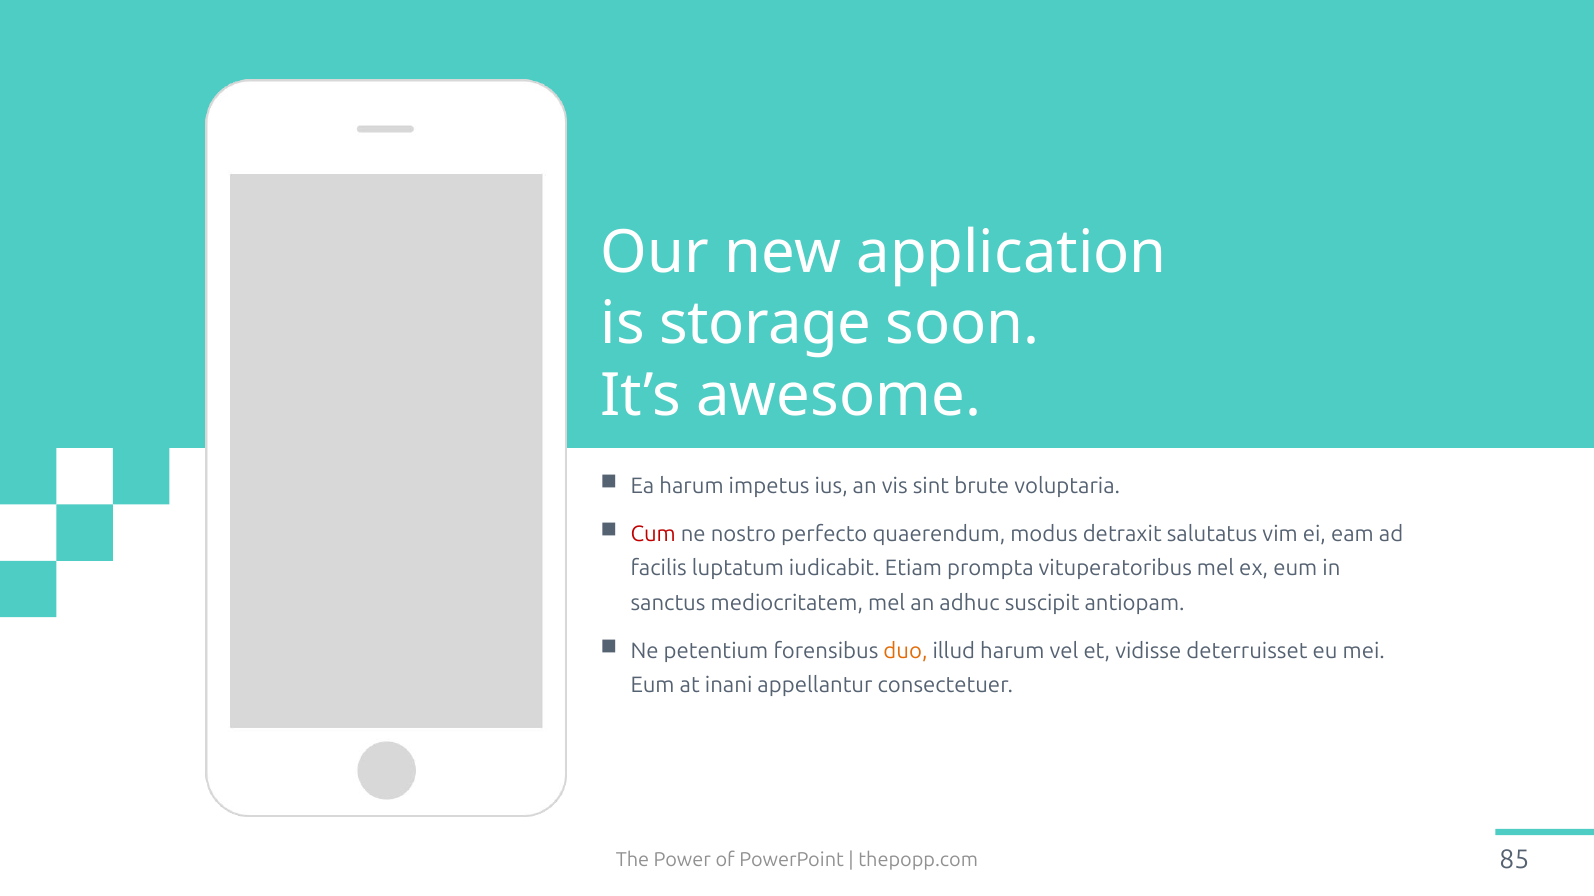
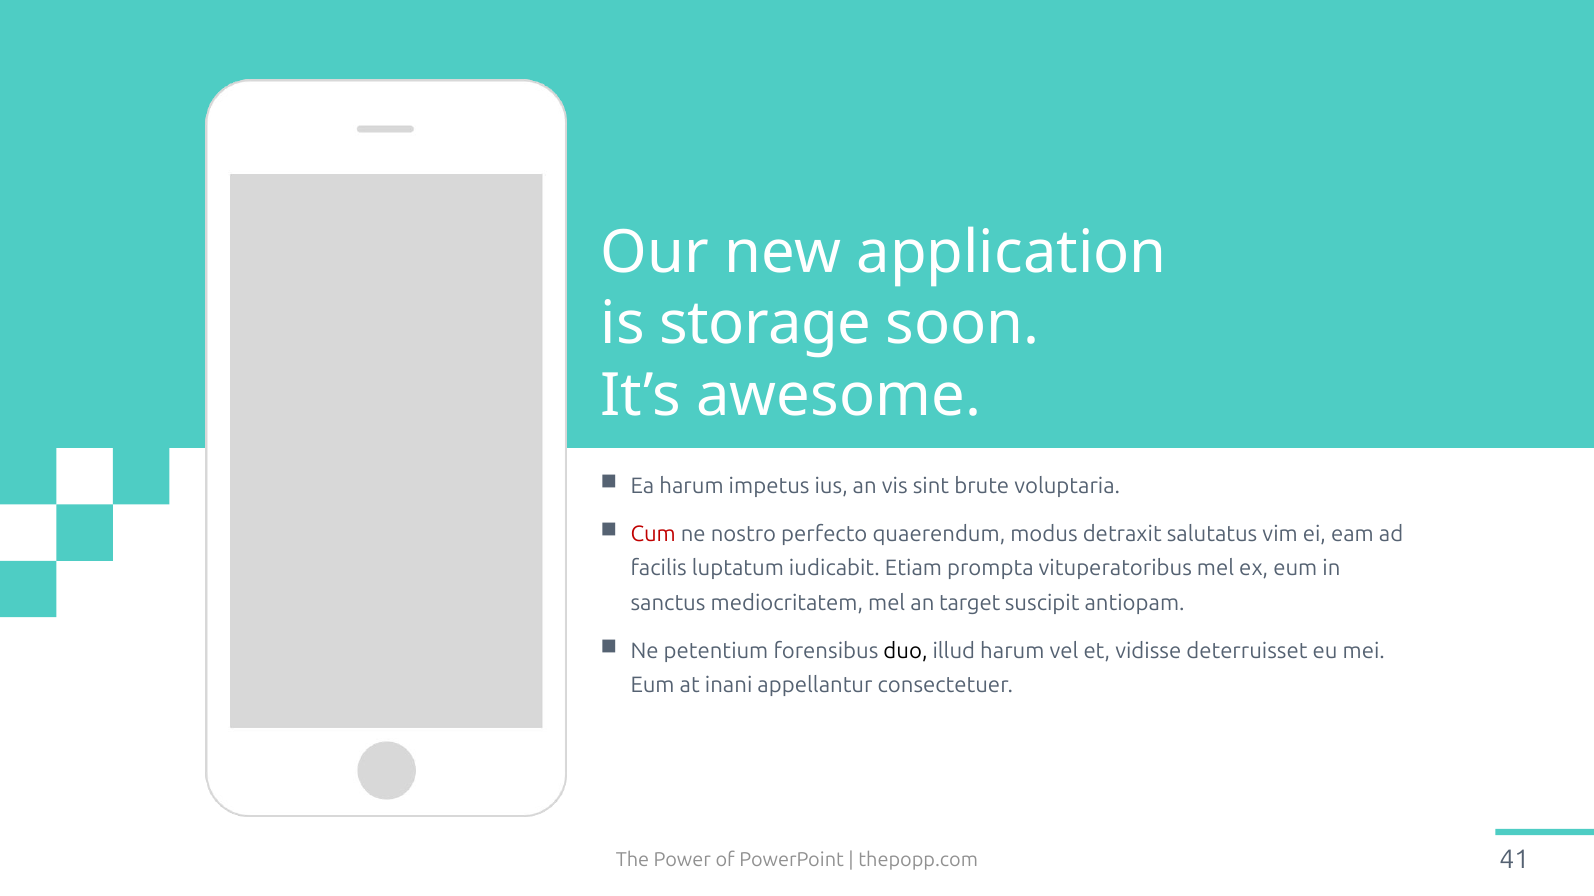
adhuc: adhuc -> target (970, 604)
duo colour: orange -> black (905, 651)
85: 85 -> 41 (1514, 860)
